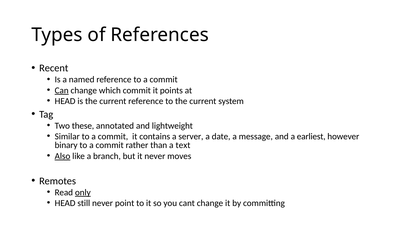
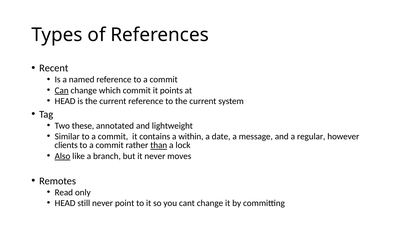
server: server -> within (191, 136)
earliest: earliest -> regular (311, 136)
binary: binary -> clients (66, 145)
than underline: none -> present (159, 145)
text: text -> lock (183, 145)
only underline: present -> none (83, 192)
